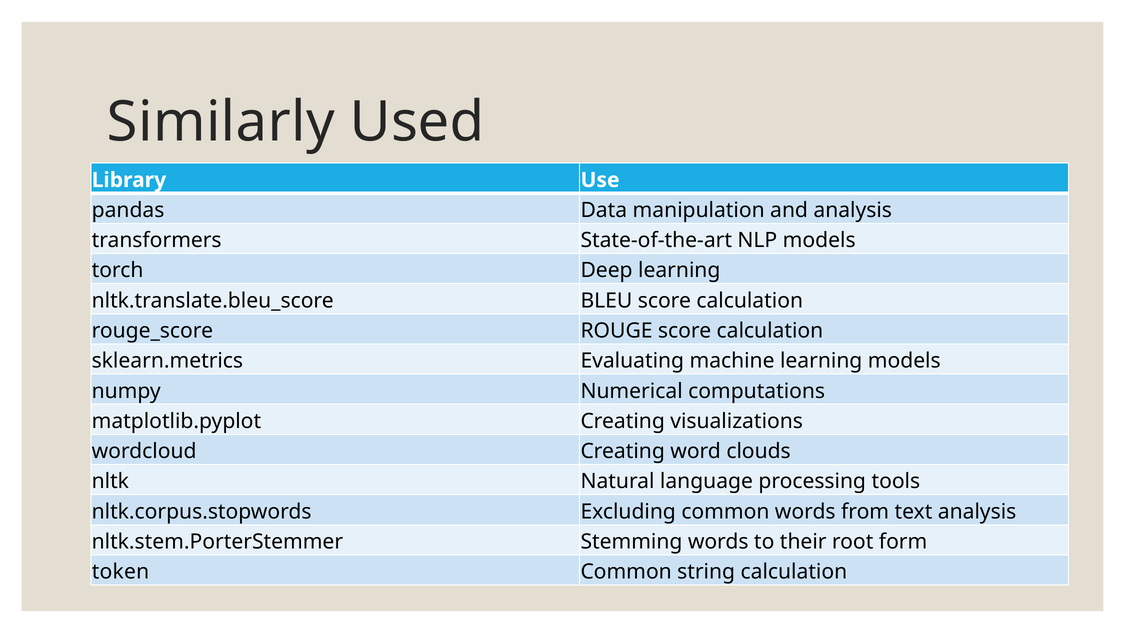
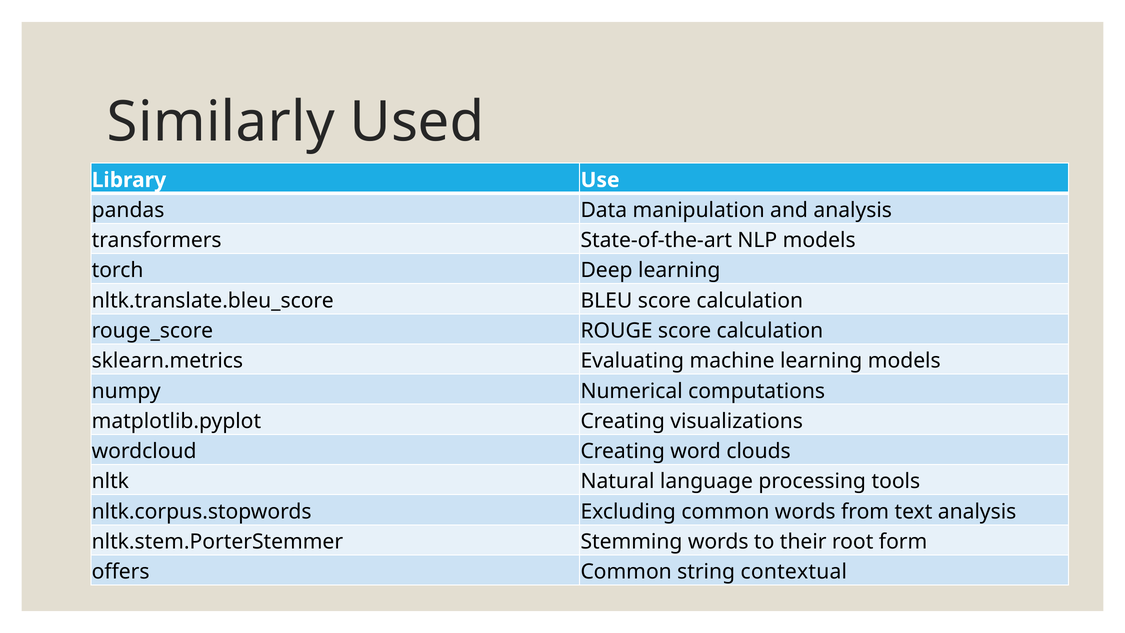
token: token -> offers (121, 572)
string calculation: calculation -> contextual (794, 572)
